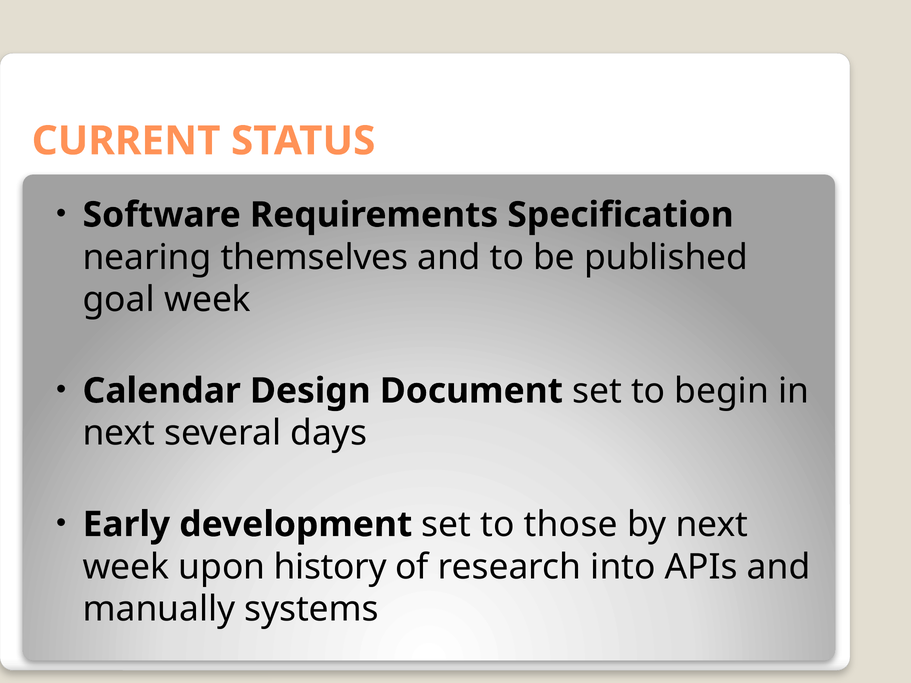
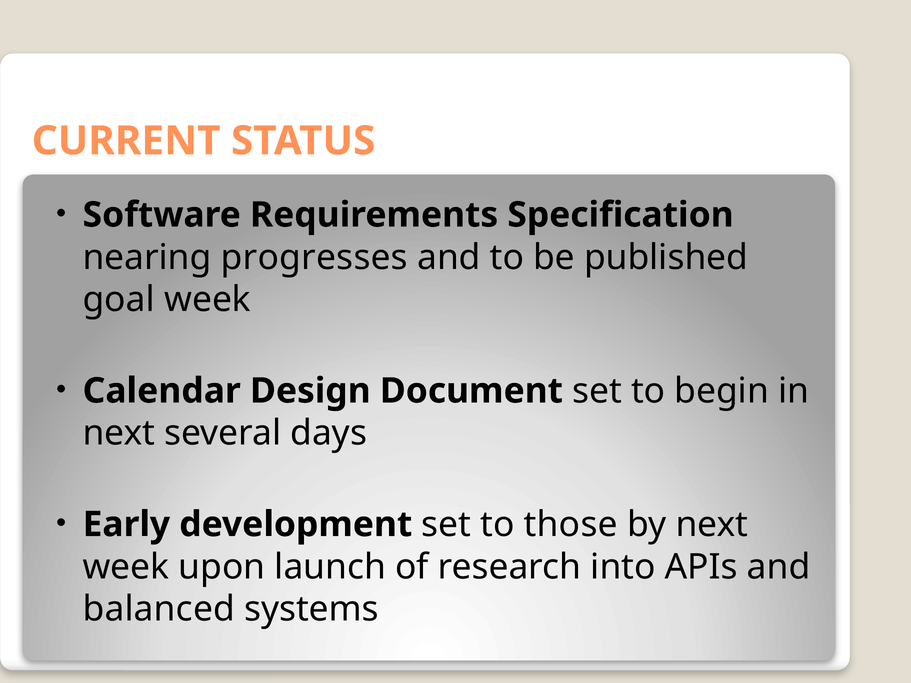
themselves: themselves -> progresses (314, 257)
history: history -> launch (330, 567)
manually: manually -> balanced (159, 609)
